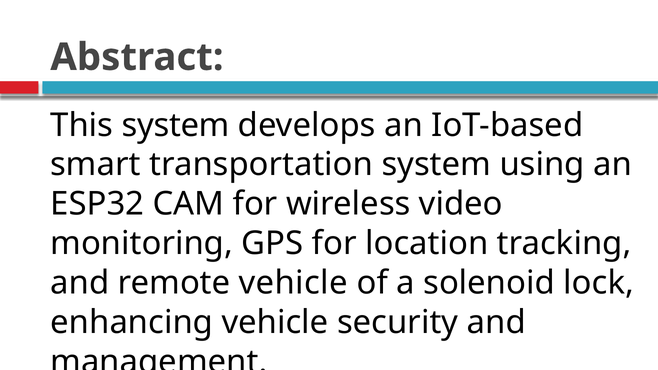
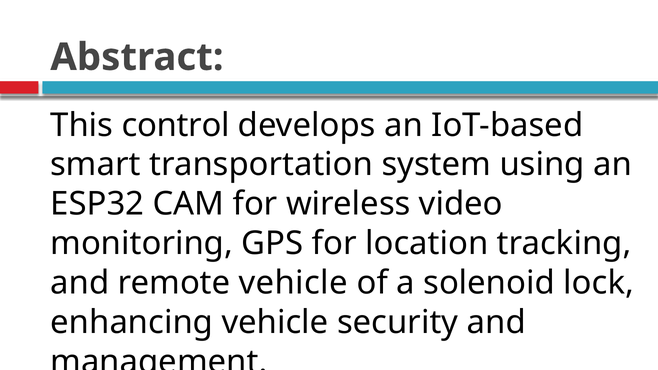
This system: system -> control (176, 125)
